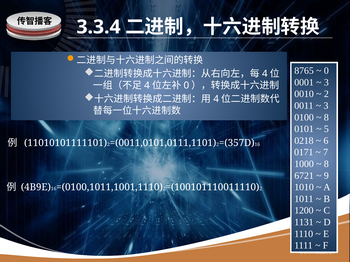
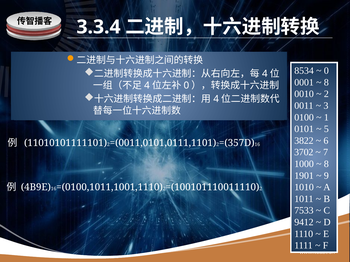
8765: 8765 -> 8534 (304, 71)
3: 3 -> 8 (326, 83)
8: 8 -> 1 (326, 118)
0218: 0218 -> 3822 (304, 141)
0171: 0171 -> 3702 (304, 153)
6721: 6721 -> 1901 (304, 176)
1200: 1200 -> 7533 (304, 211)
1131: 1131 -> 9412 (304, 223)
